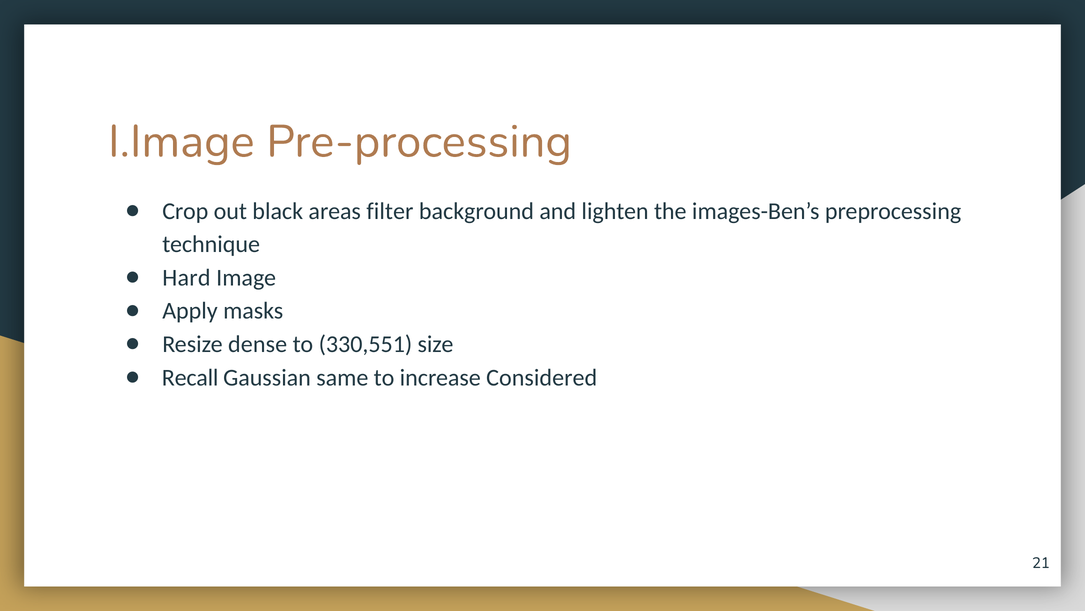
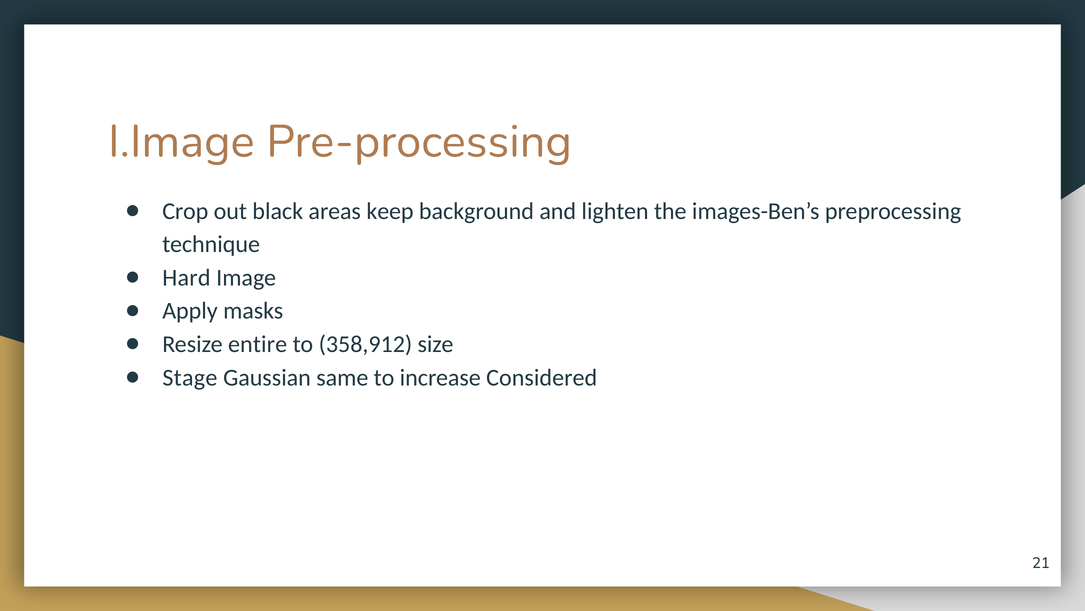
filter: filter -> keep (390, 211)
dense: dense -> entire (258, 344)
330,551: 330,551 -> 358,912 (365, 344)
Recall: Recall -> Stage (190, 377)
